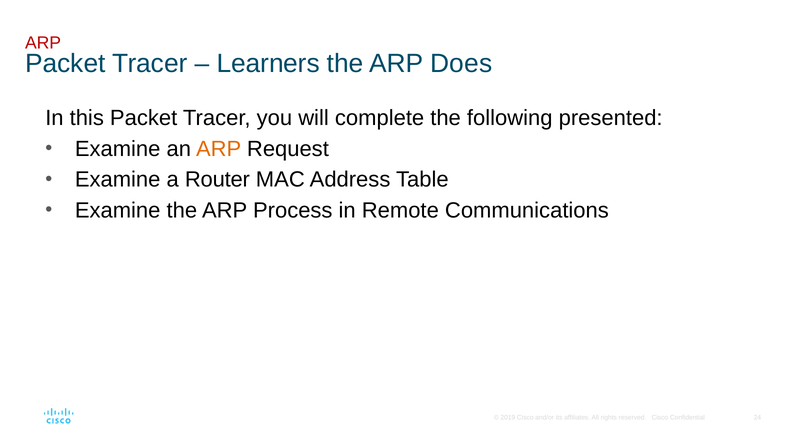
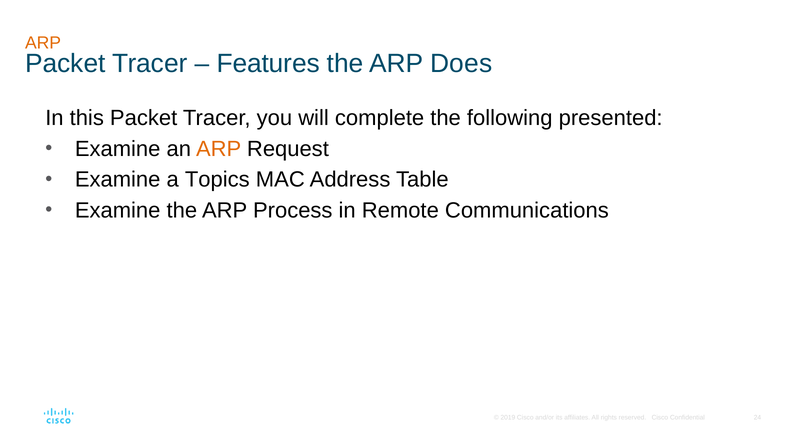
ARP colour: red -> orange (43, 43)
Learners: Learners -> Features (268, 64)
Router: Router -> Topics (217, 180)
